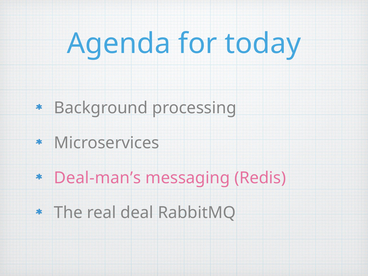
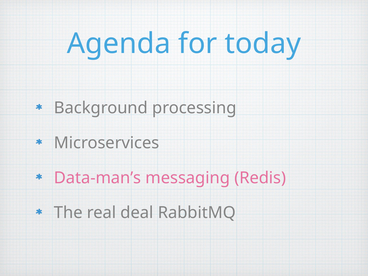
Deal-man’s: Deal-man’s -> Data-man’s (98, 178)
